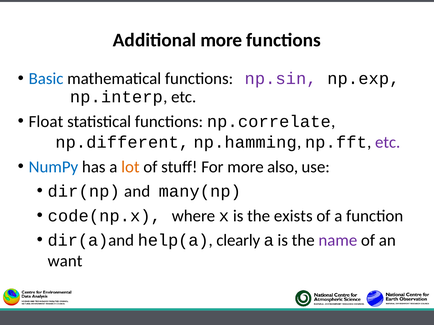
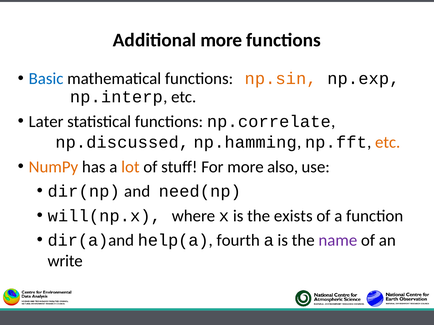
np.sin colour: purple -> orange (281, 79)
Float: Float -> Later (46, 122)
np.different: np.different -> np.discussed (122, 143)
etc colour: purple -> orange (388, 143)
NumPy colour: blue -> orange (53, 167)
many(np: many(np -> need(np (200, 192)
code(np.x: code(np.x -> will(np.x (104, 216)
clearly: clearly -> fourth (238, 241)
want: want -> write (65, 261)
